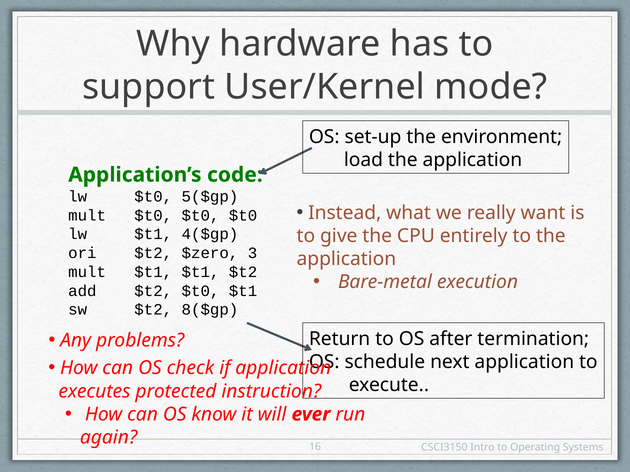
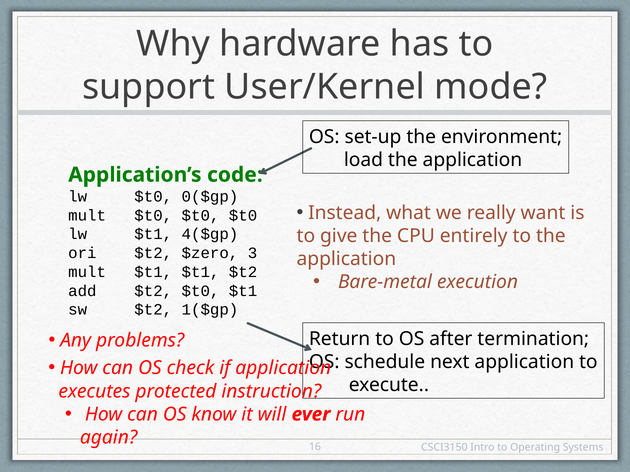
5($gp: 5($gp -> 0($gp (210, 197)
8($gp: 8($gp -> 1($gp (210, 310)
